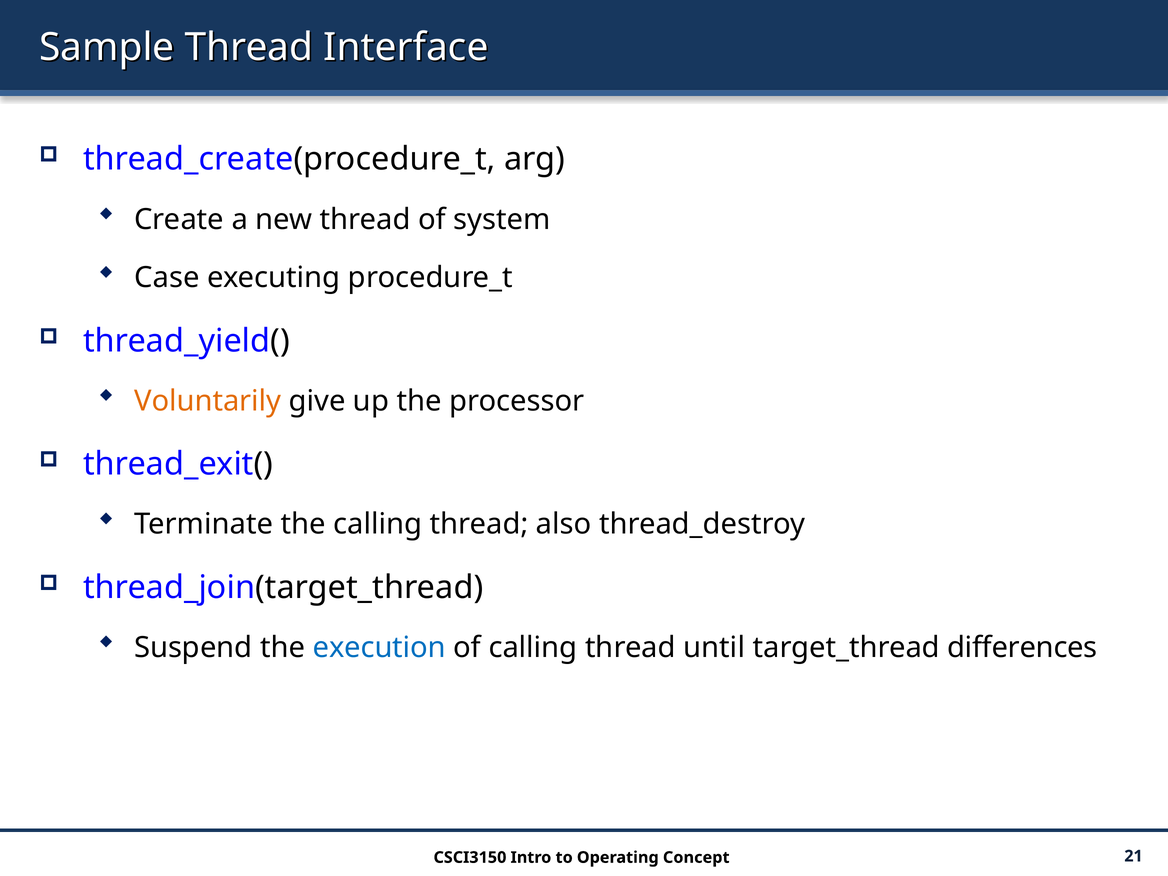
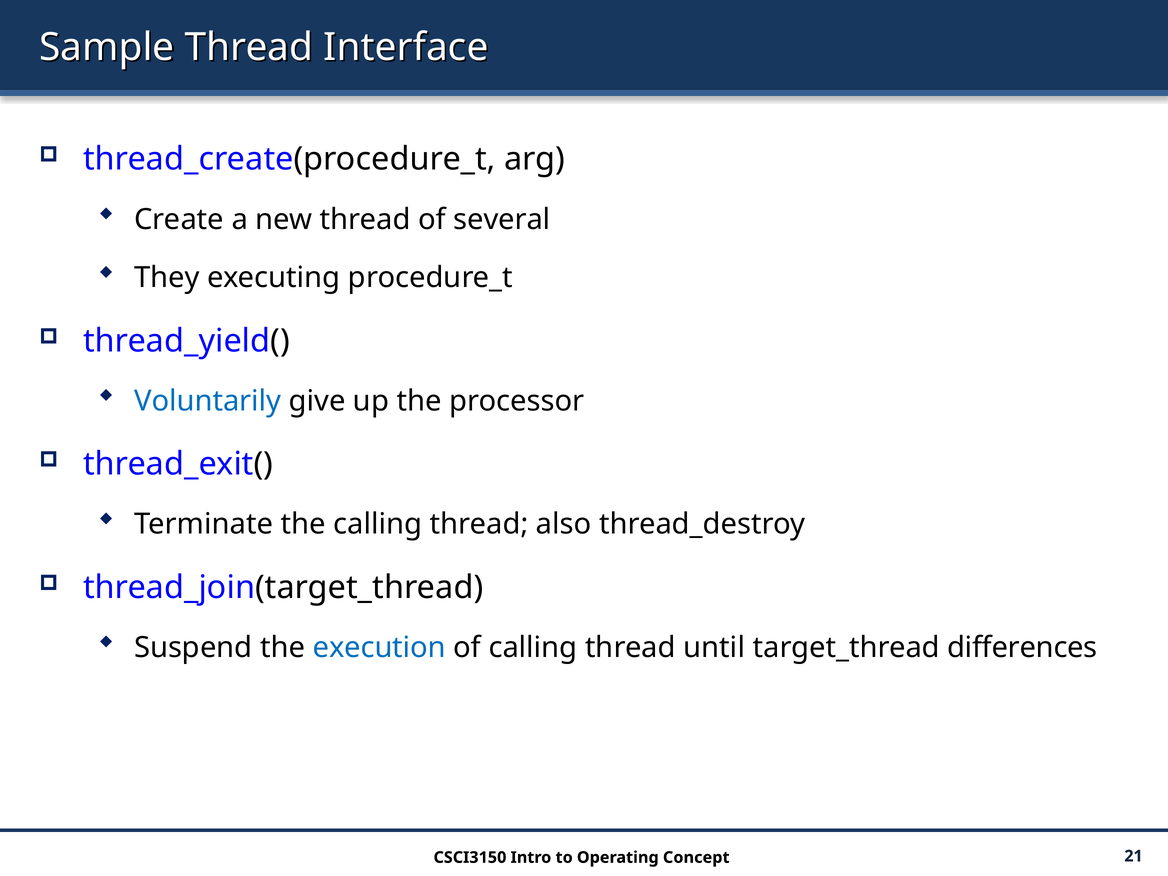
system: system -> several (502, 219)
Case: Case -> They (167, 278)
Voluntarily colour: orange -> blue (208, 401)
